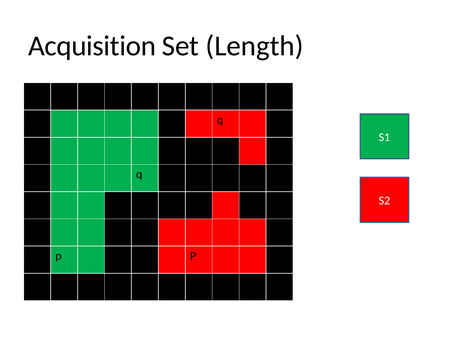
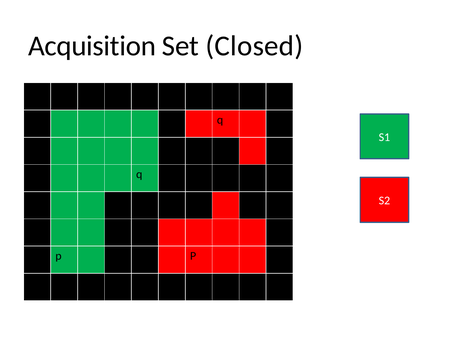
Length: Length -> Closed (254, 46)
